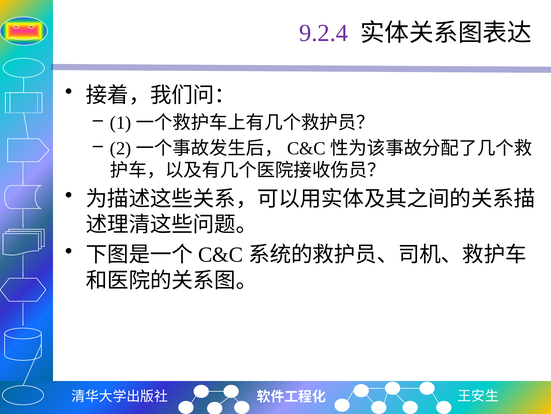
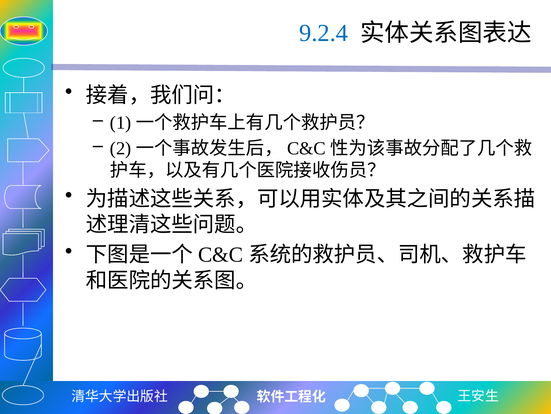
9.2.4 colour: purple -> blue (324, 33)
